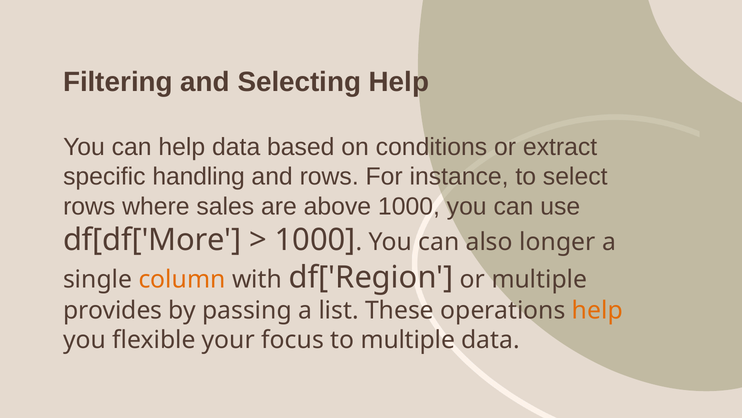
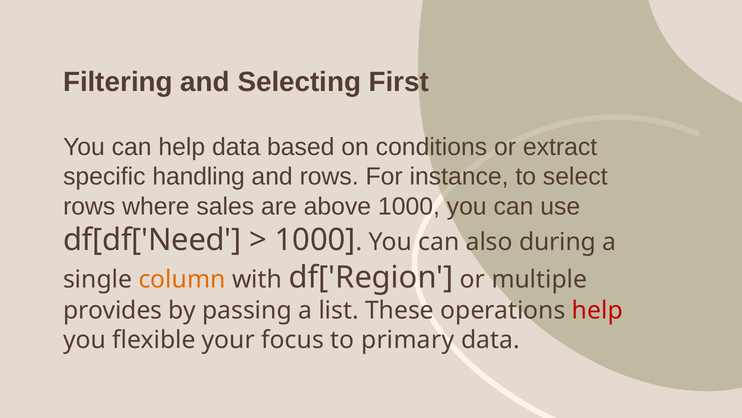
Selecting Help: Help -> First (399, 82)
df[df['More: df[df['More -> df[df['Need (152, 240)
longer: longer -> during (558, 242)
help colour: orange -> red (597, 310)
to multiple: multiple -> primary (408, 340)
